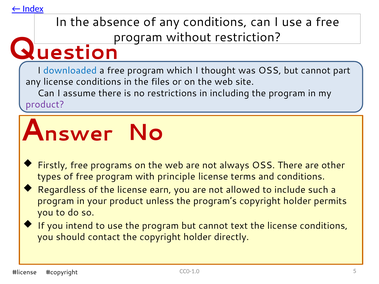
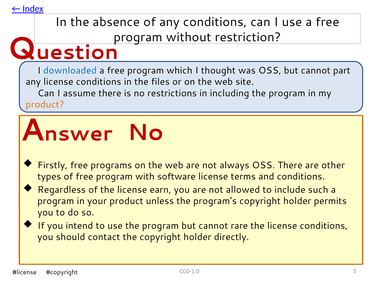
product colour: purple -> orange (45, 105)
principle: principle -> software (176, 177)
text: text -> rare (239, 226)
